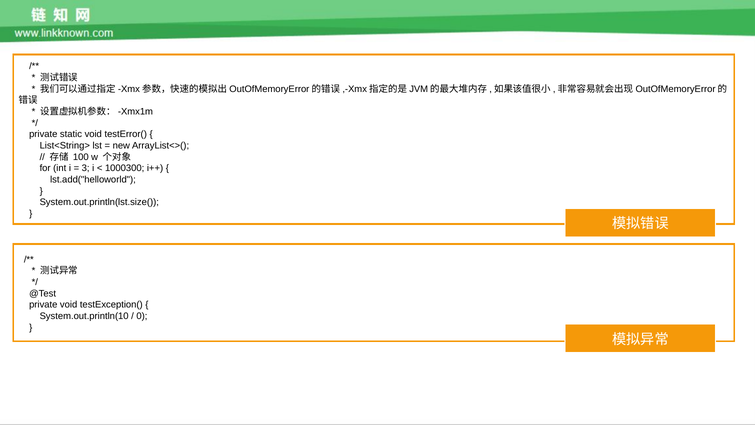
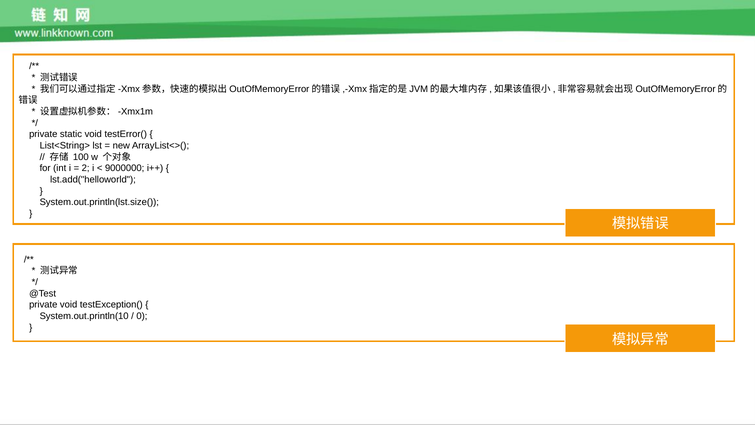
3: 3 -> 2 (86, 168)
1000300: 1000300 -> 9000000 (125, 168)
